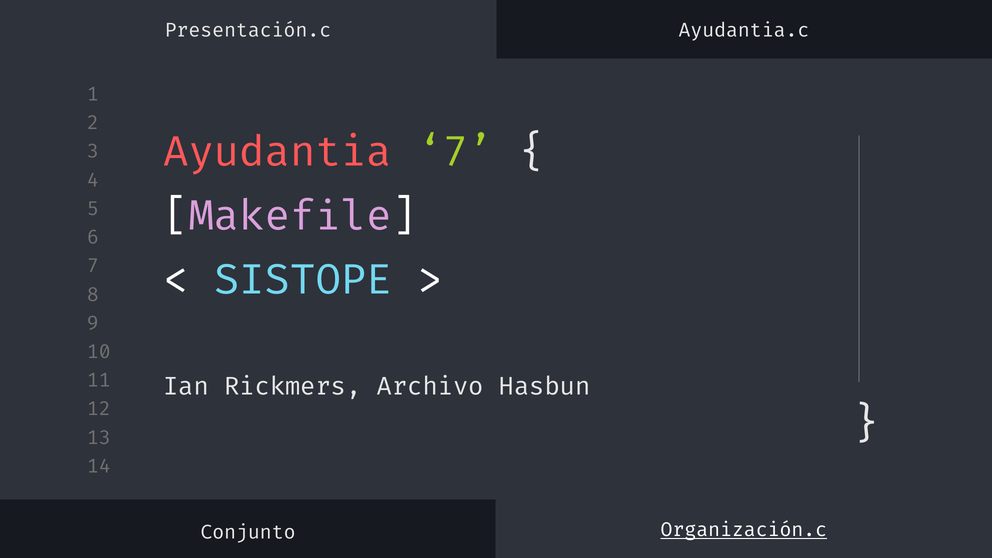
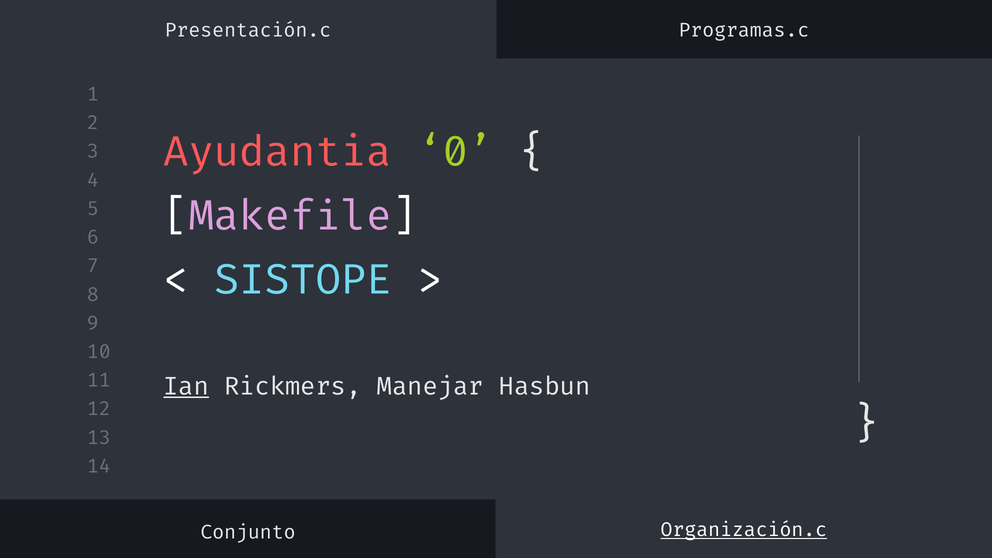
Ayudantia.c: Ayudantia.c -> Programas.c (744, 31)
Ayudantia 7: 7 -> 0 (456, 152)
Ian underline: none -> present (186, 386)
Archivo: Archivo -> Manejar (430, 386)
